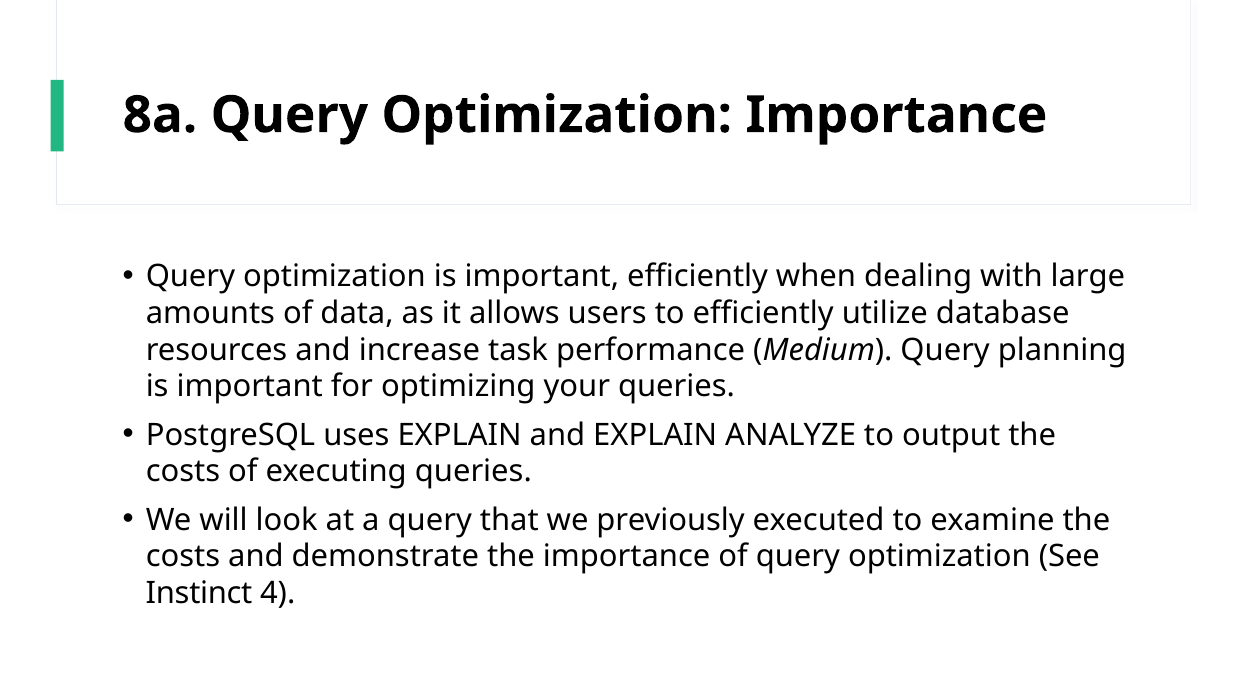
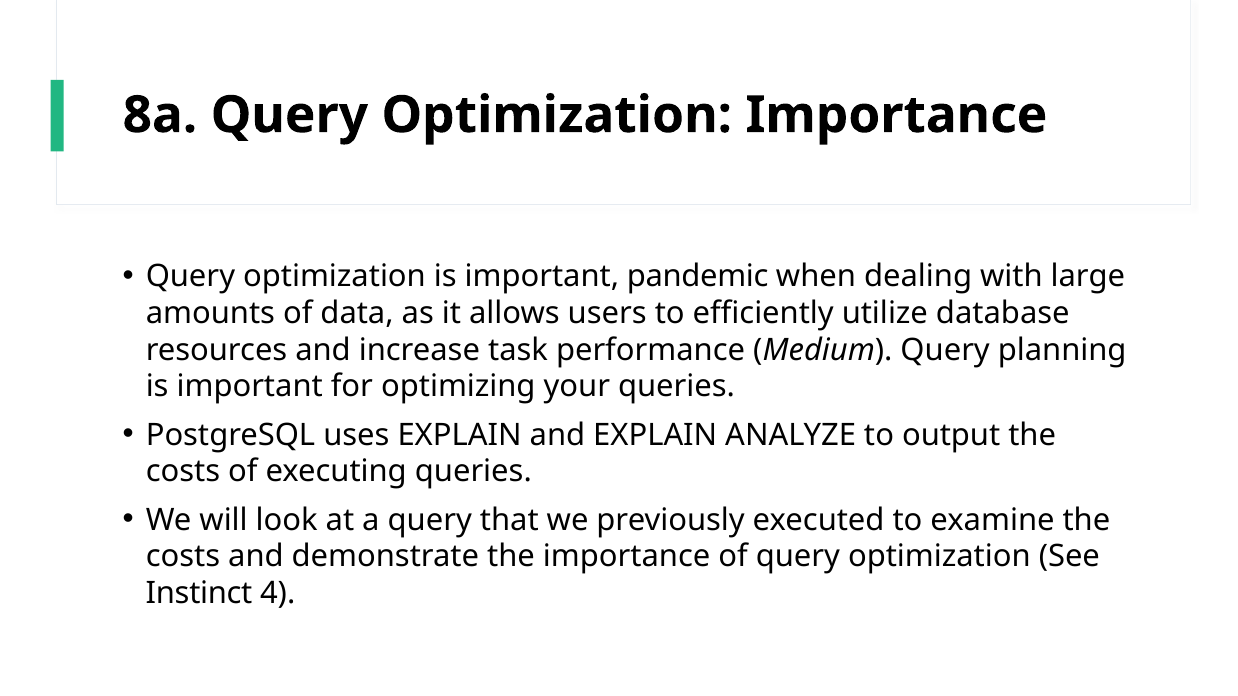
important efficiently: efficiently -> pandemic (698, 277)
